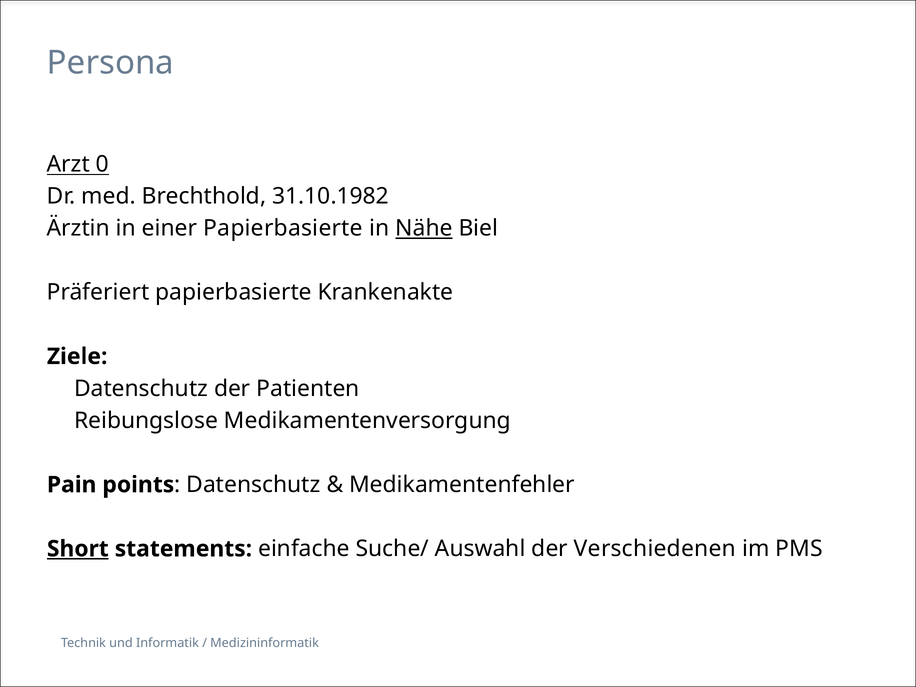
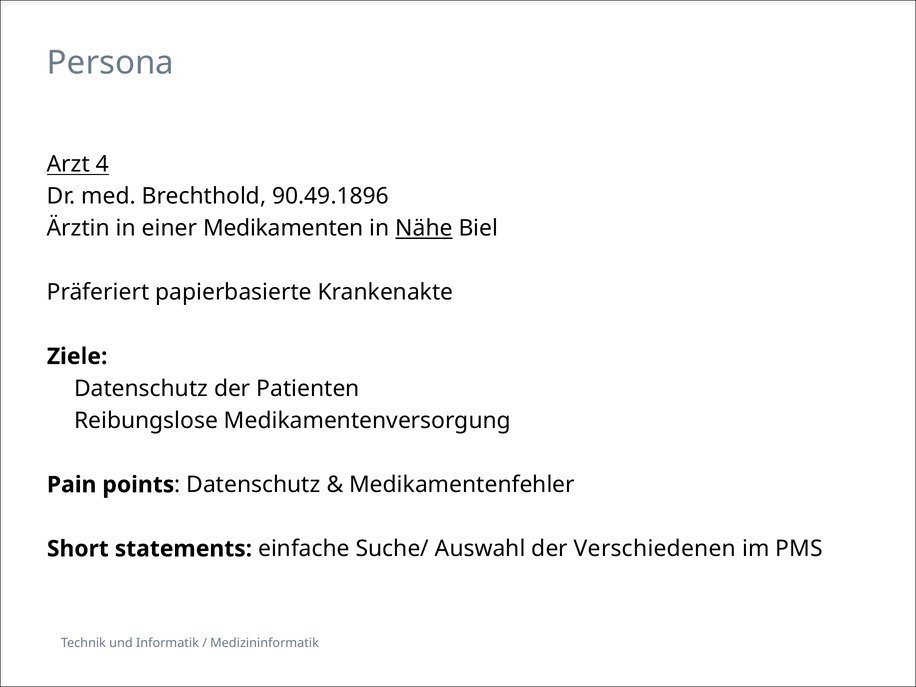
0: 0 -> 4 (102, 164)
31.10.1982: 31.10.1982 -> 90.49.1896 (331, 196)
einer Papierbasierte: Papierbasierte -> Medikamenten (283, 228)
Short underline: present -> none (78, 549)
